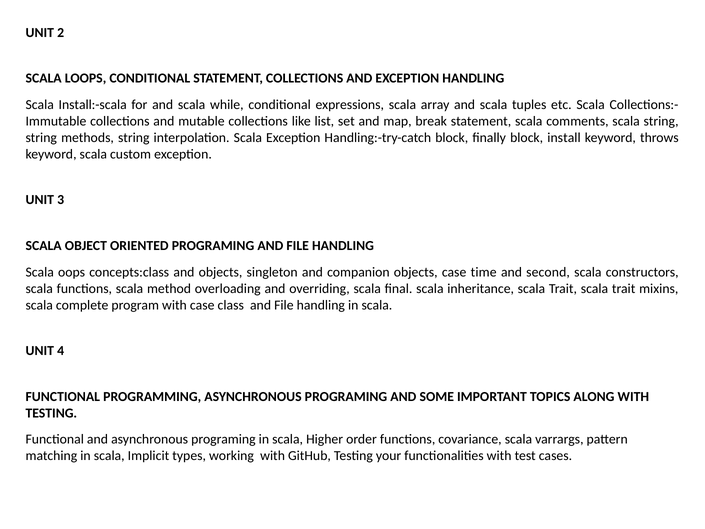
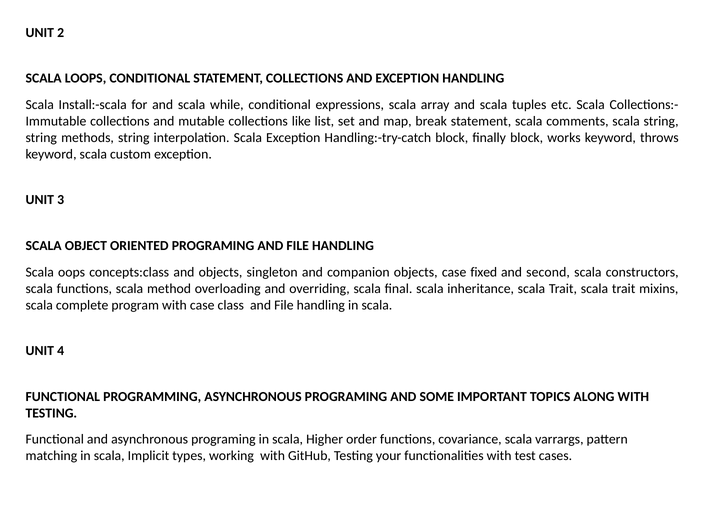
install: install -> works (564, 138)
time: time -> fixed (484, 272)
